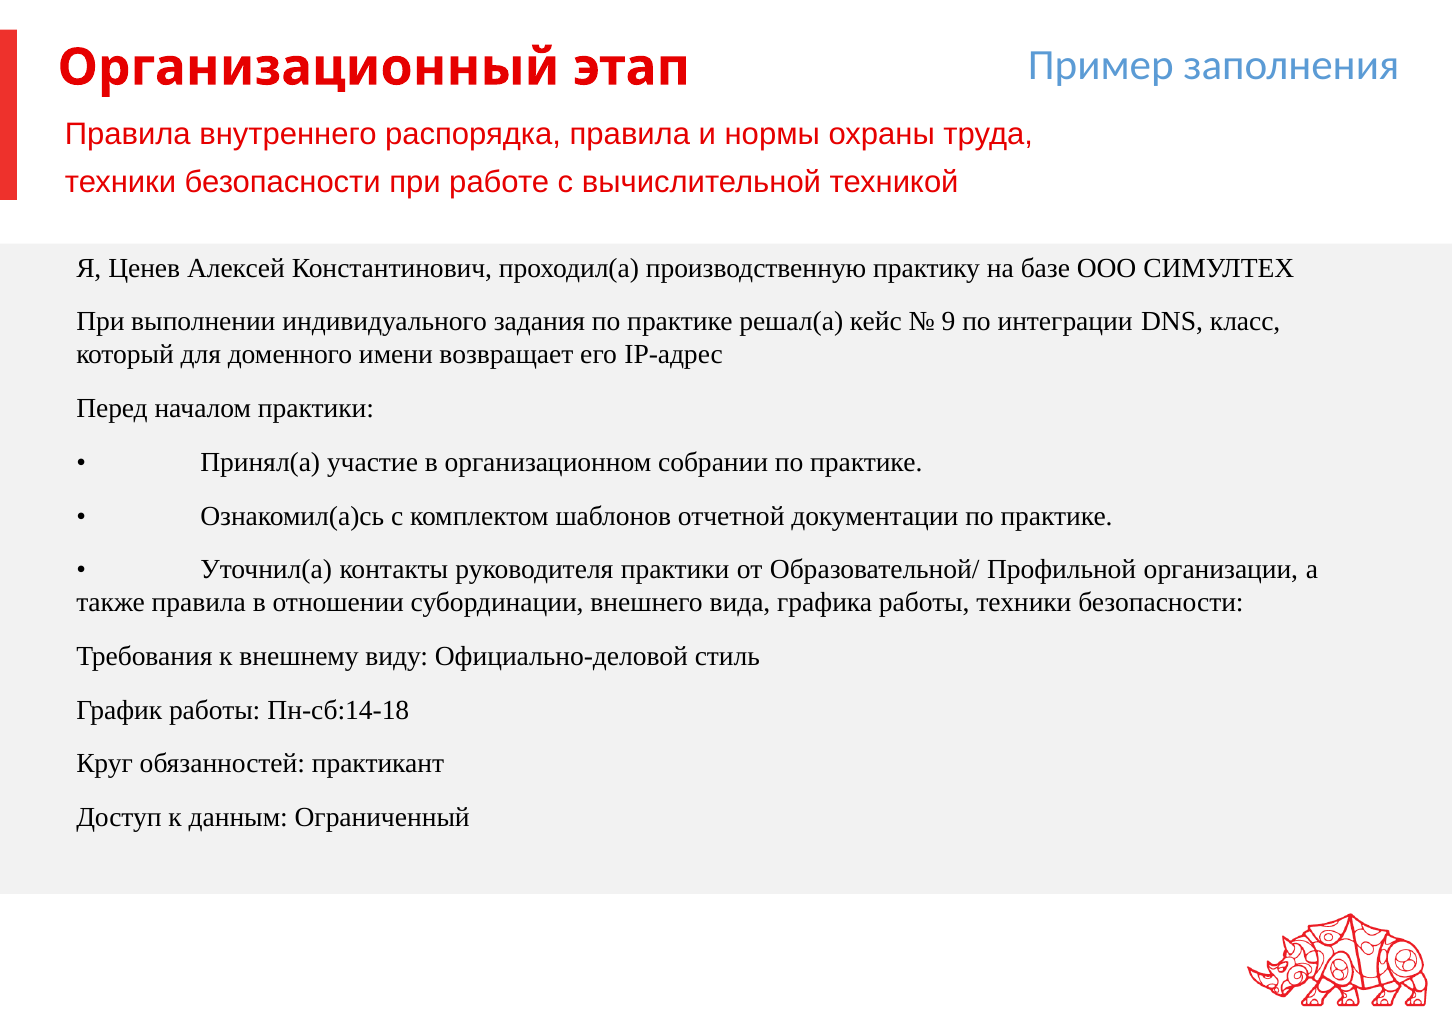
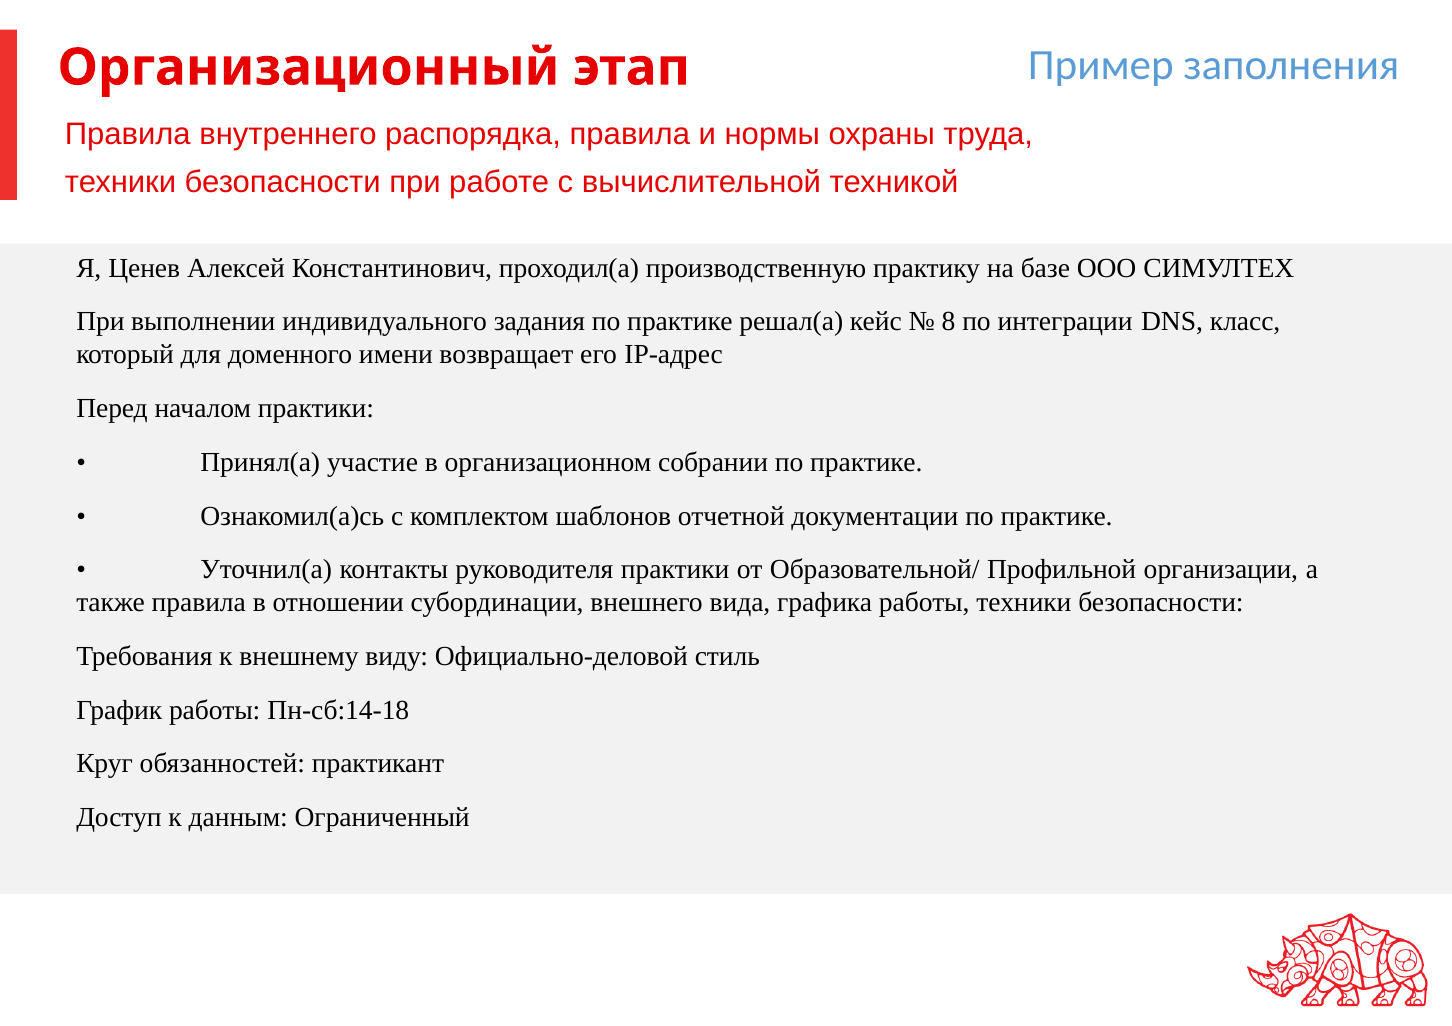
9: 9 -> 8 (949, 322)
